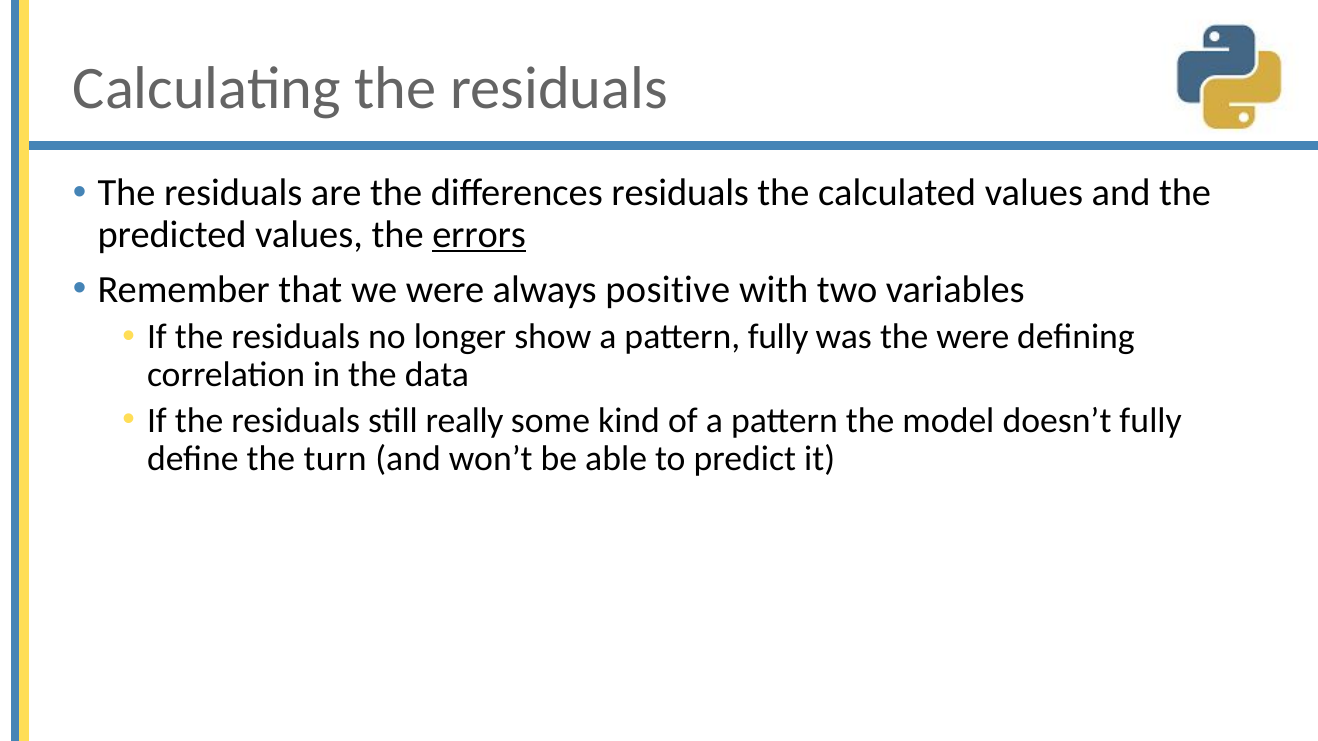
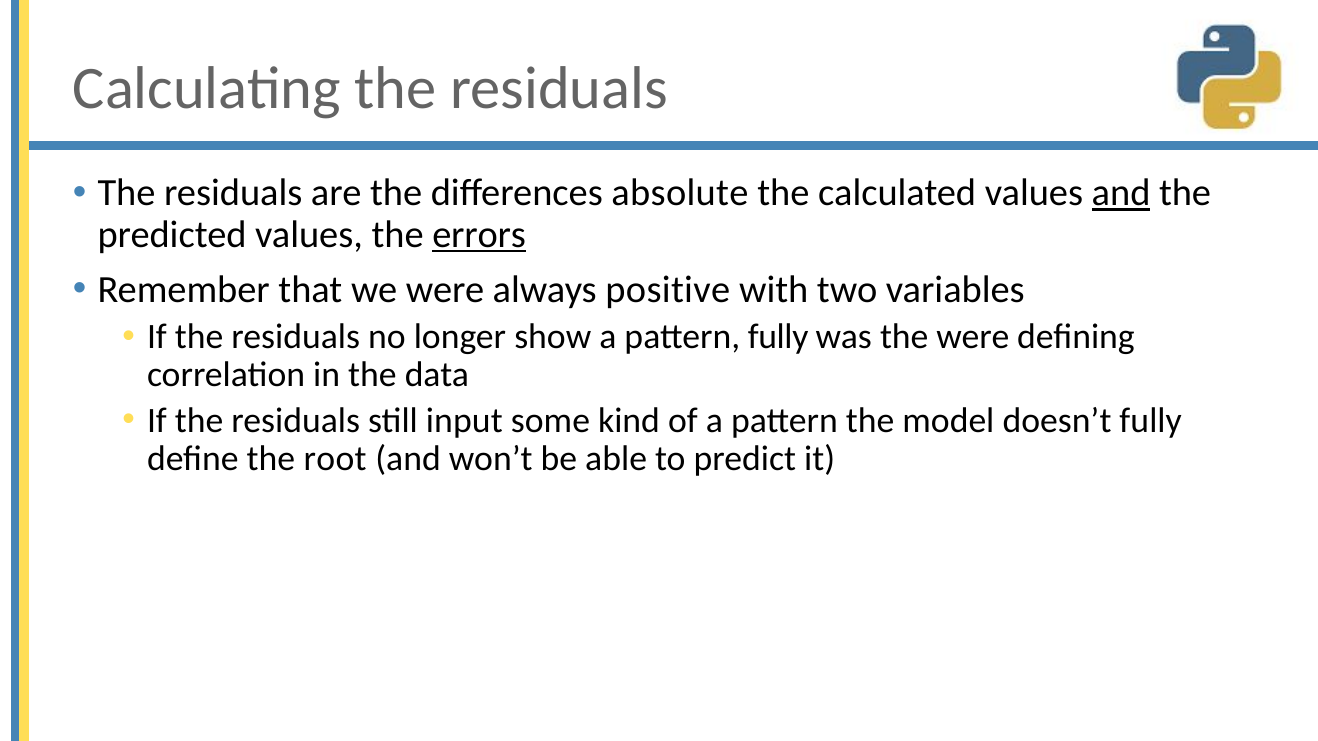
differences residuals: residuals -> absolute (680, 193)
and underline: none -> present (1121, 193)
really: really -> input (464, 421)
turn: turn -> root (335, 459)
